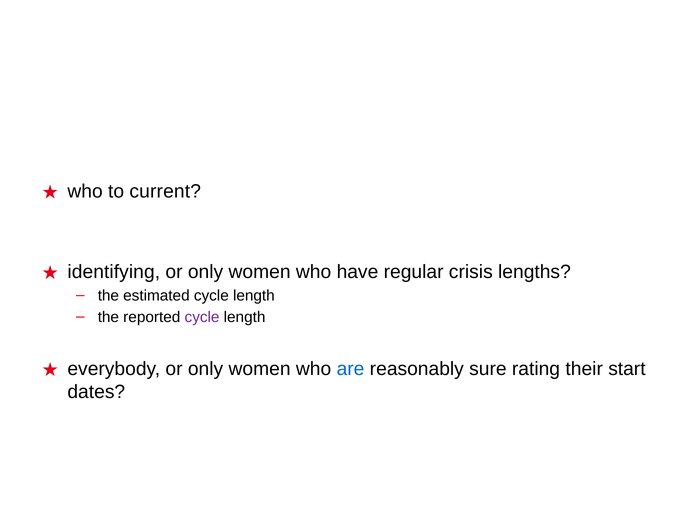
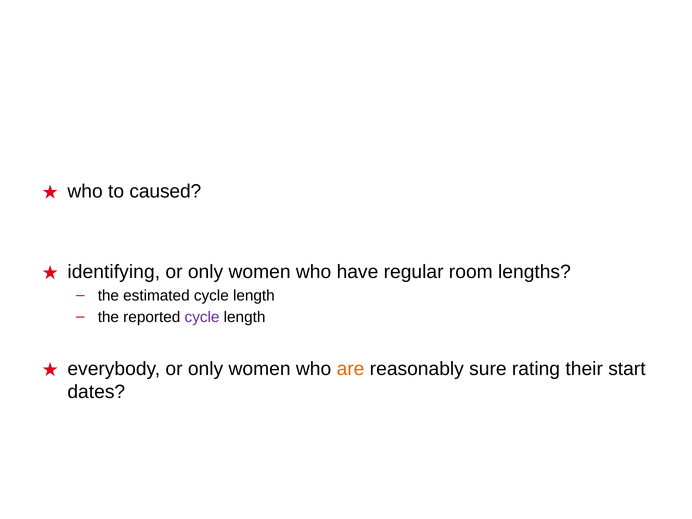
current: current -> caused (165, 191)
crisis: crisis -> room (471, 272)
are colour: blue -> orange (351, 369)
